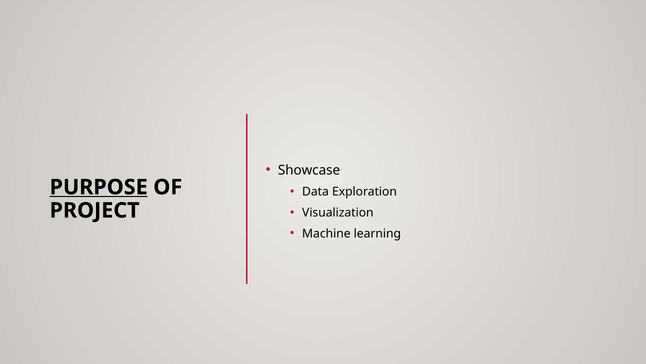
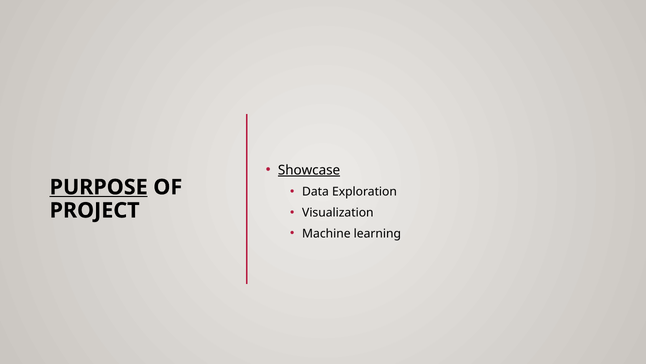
Showcase underline: none -> present (309, 170)
